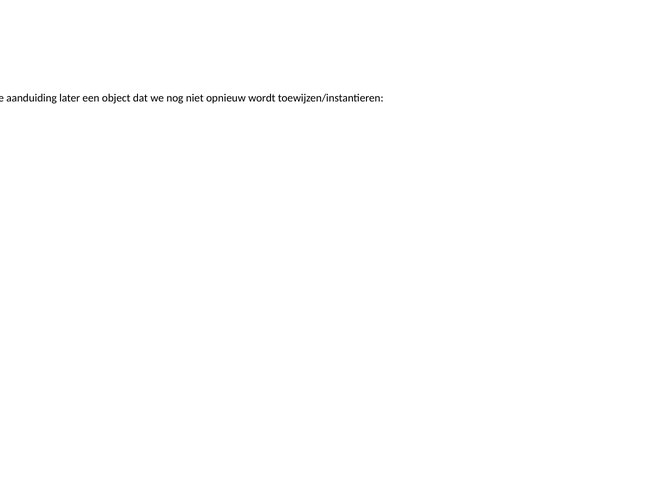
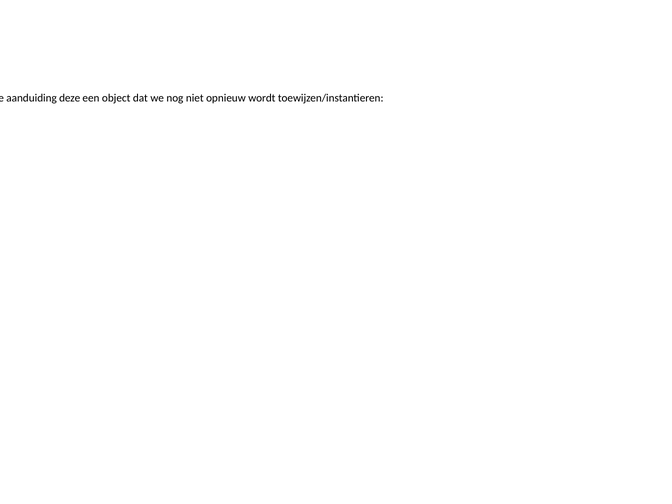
later: later -> deze (70, 98)
